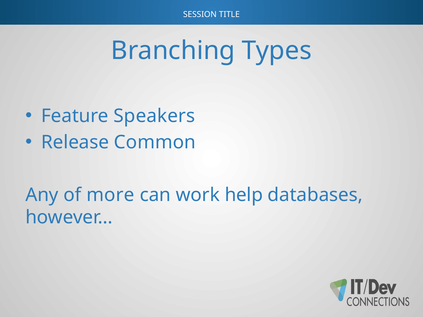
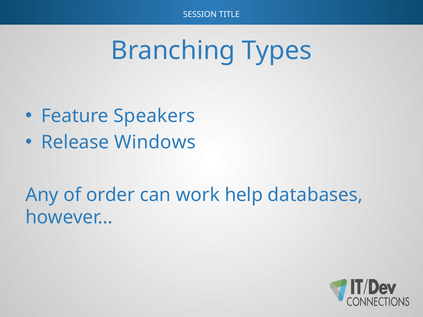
Common: Common -> Windows (155, 142)
more: more -> order (111, 195)
